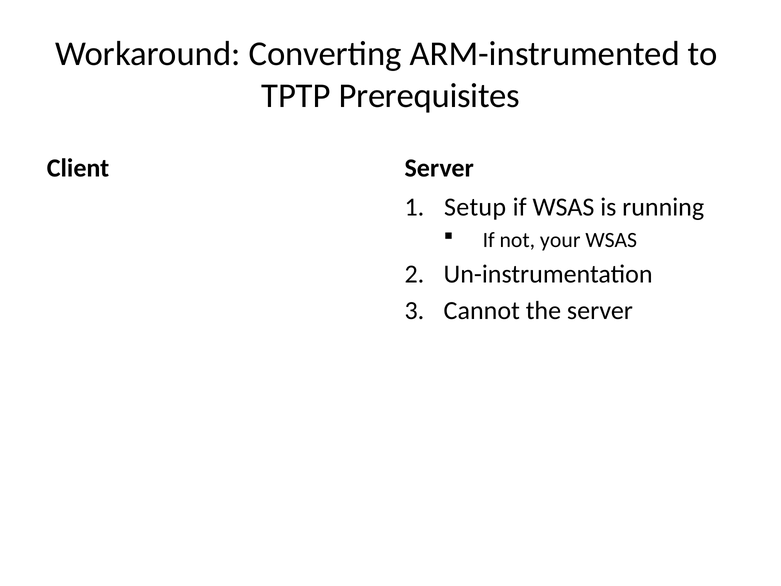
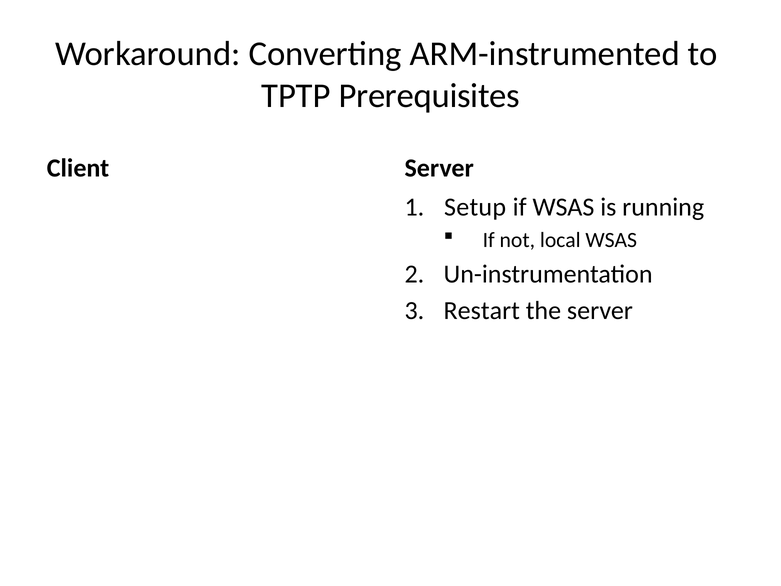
your: your -> local (560, 240)
Cannot: Cannot -> Restart (482, 310)
